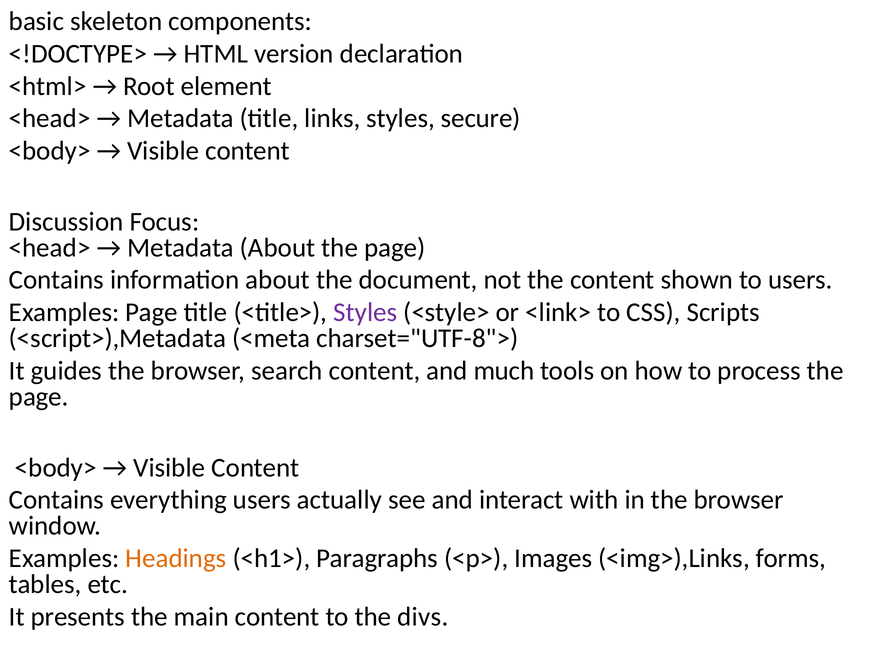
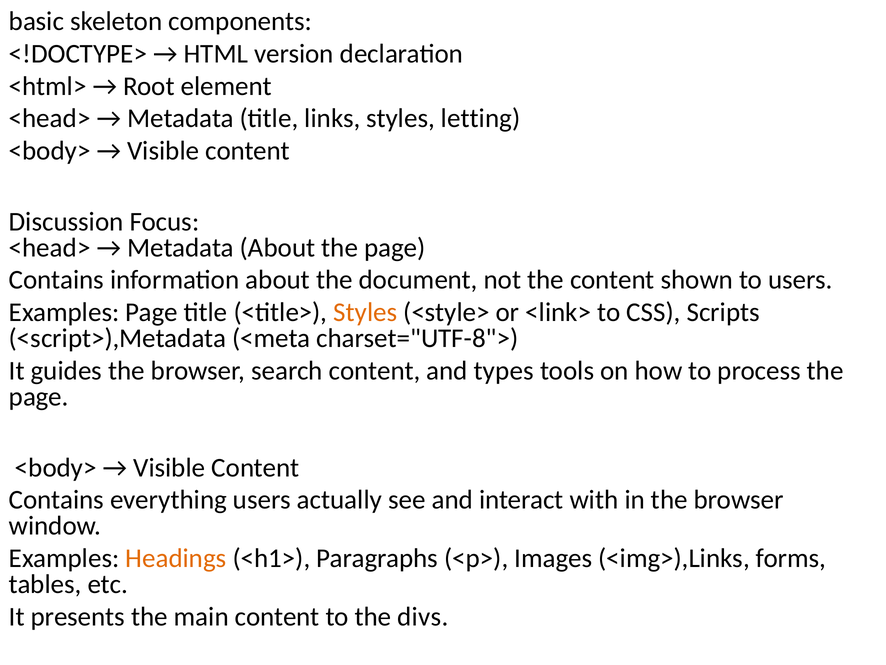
secure: secure -> letting (481, 118)
Styles colour: purple -> orange (365, 312)
much: much -> types (504, 370)
